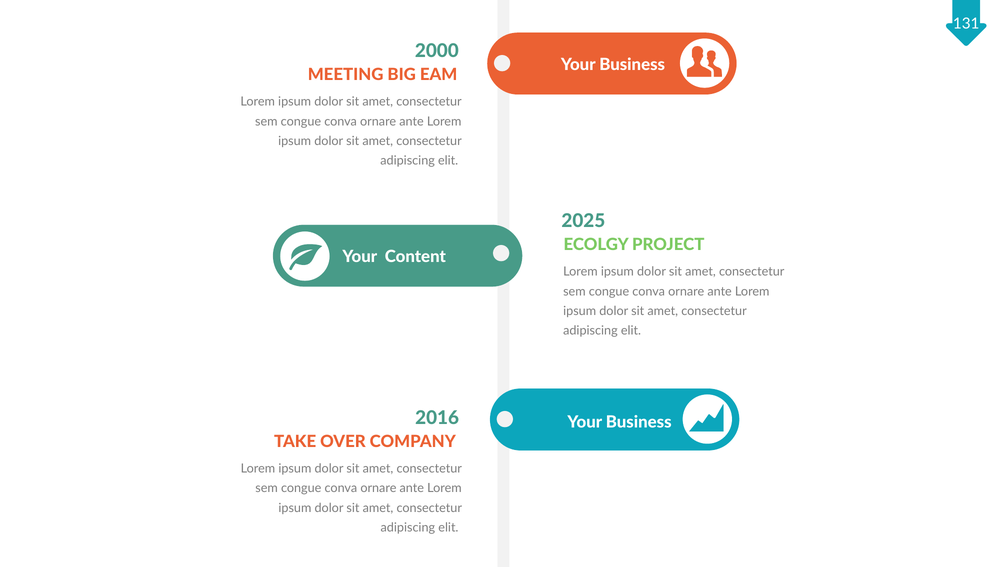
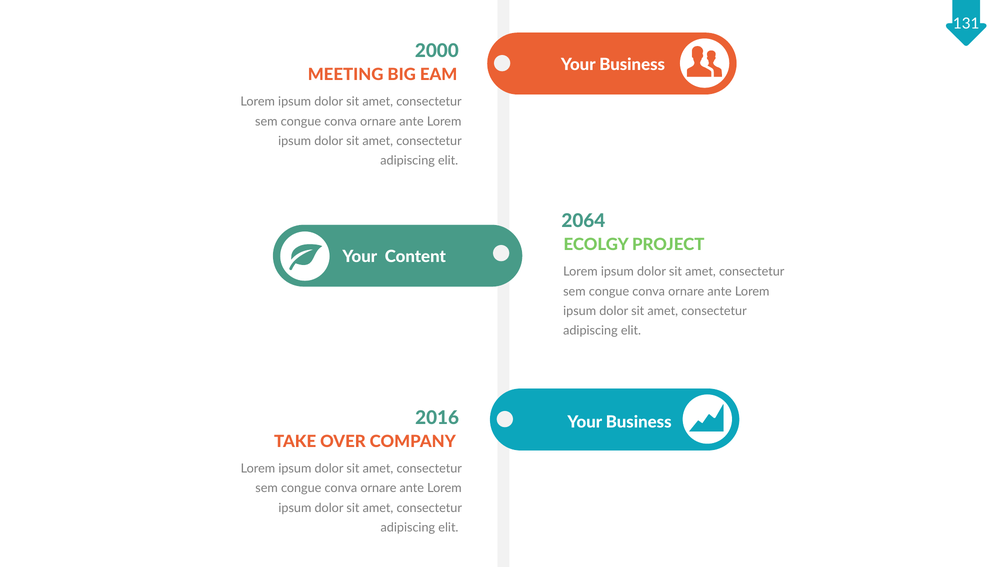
2025: 2025 -> 2064 (583, 221)
